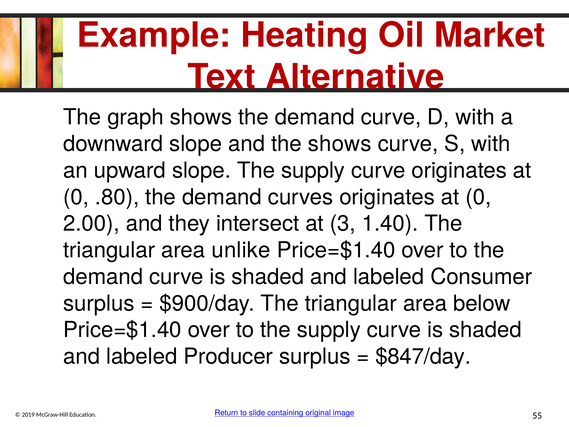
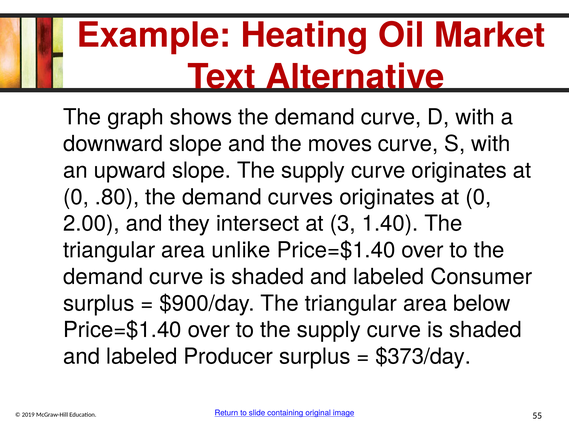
the shows: shows -> moves (340, 144)
$847/day: $847/day -> $373/day (423, 356)
